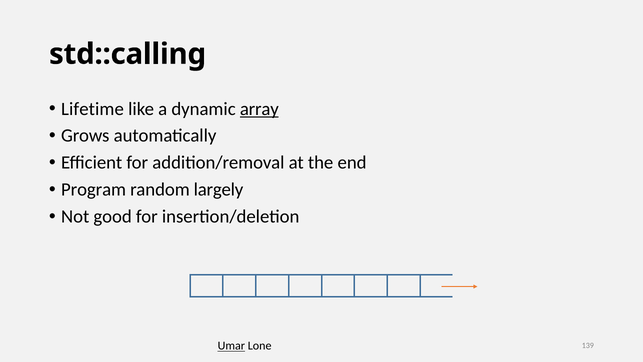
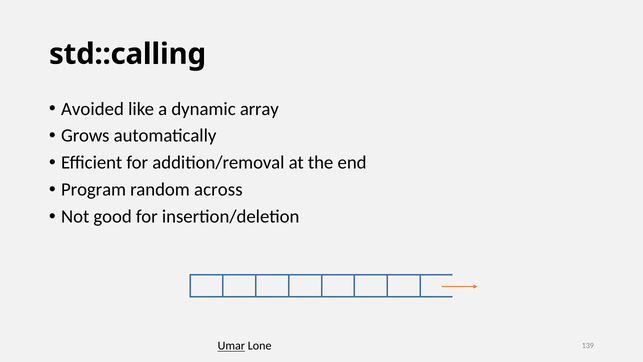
Lifetime: Lifetime -> Avoided (92, 109)
array underline: present -> none (259, 109)
largely: largely -> across (218, 190)
